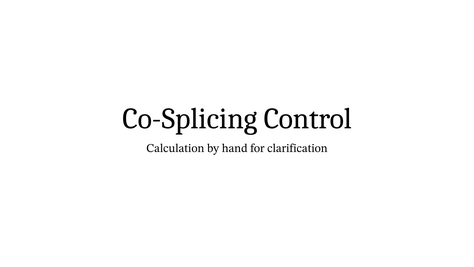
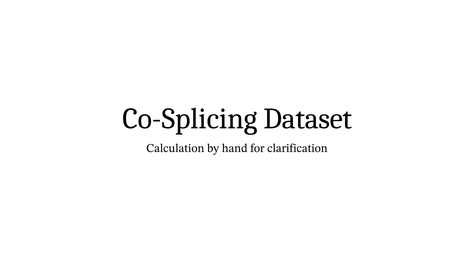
Control: Control -> Dataset (308, 118)
